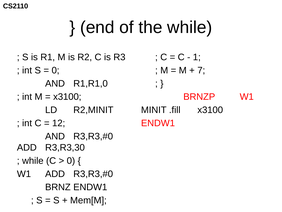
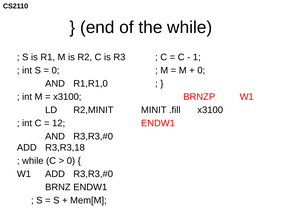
7: 7 -> 0 (201, 70)
R3,R3,30: R3,R3,30 -> R3,R3,18 (65, 147)
